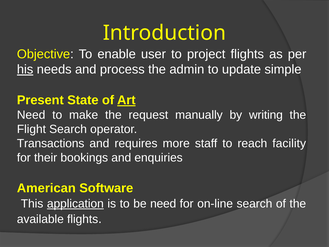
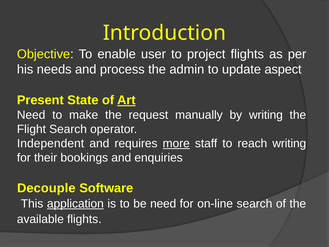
his underline: present -> none (25, 69)
simple: simple -> aspect (283, 69)
Transactions: Transactions -> Independent (51, 143)
more underline: none -> present (176, 143)
reach facility: facility -> writing (289, 143)
American: American -> Decouple (46, 188)
